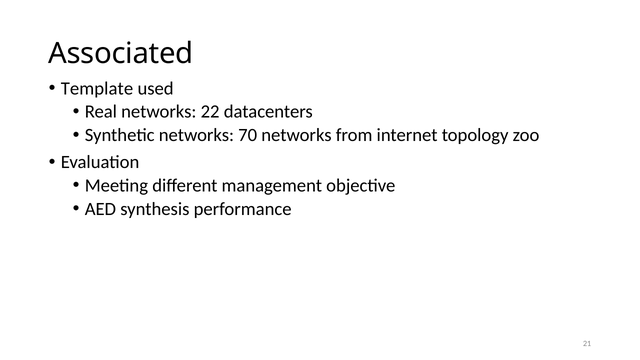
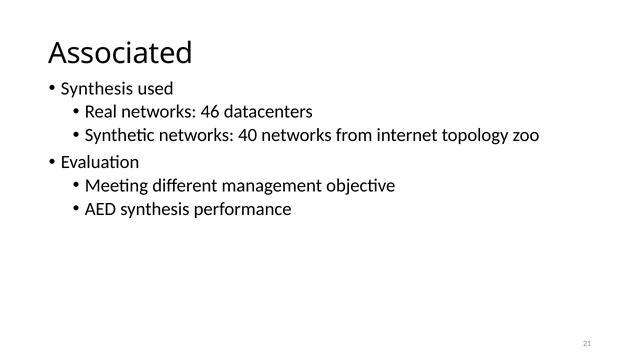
Template: Template -> Synthesis (97, 88)
22: 22 -> 46 (210, 112)
70: 70 -> 40 (248, 135)
